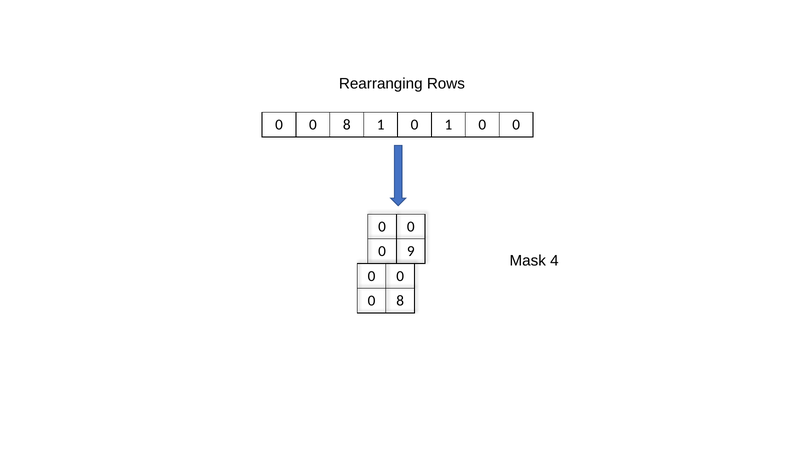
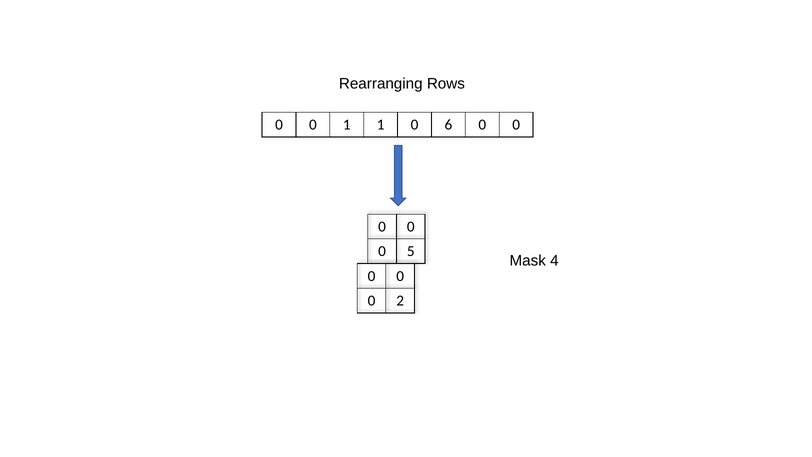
8: 8 -> 1 (347, 125)
0 1: 1 -> 6 (448, 125)
9: 9 -> 5 (411, 251)
8: 8 -> 2 (400, 301)
